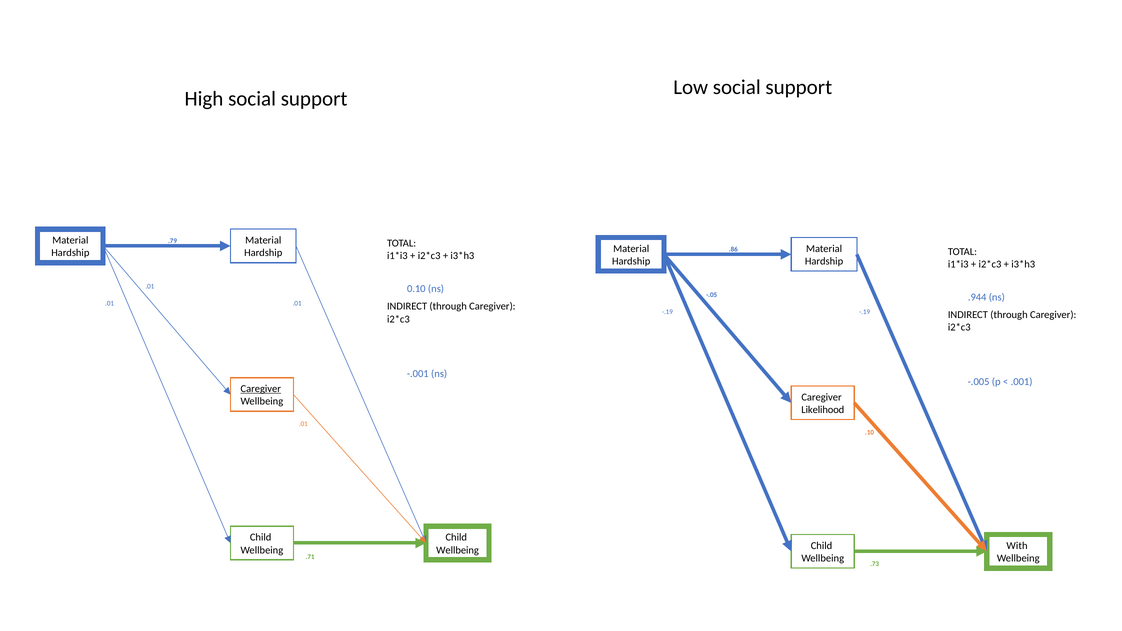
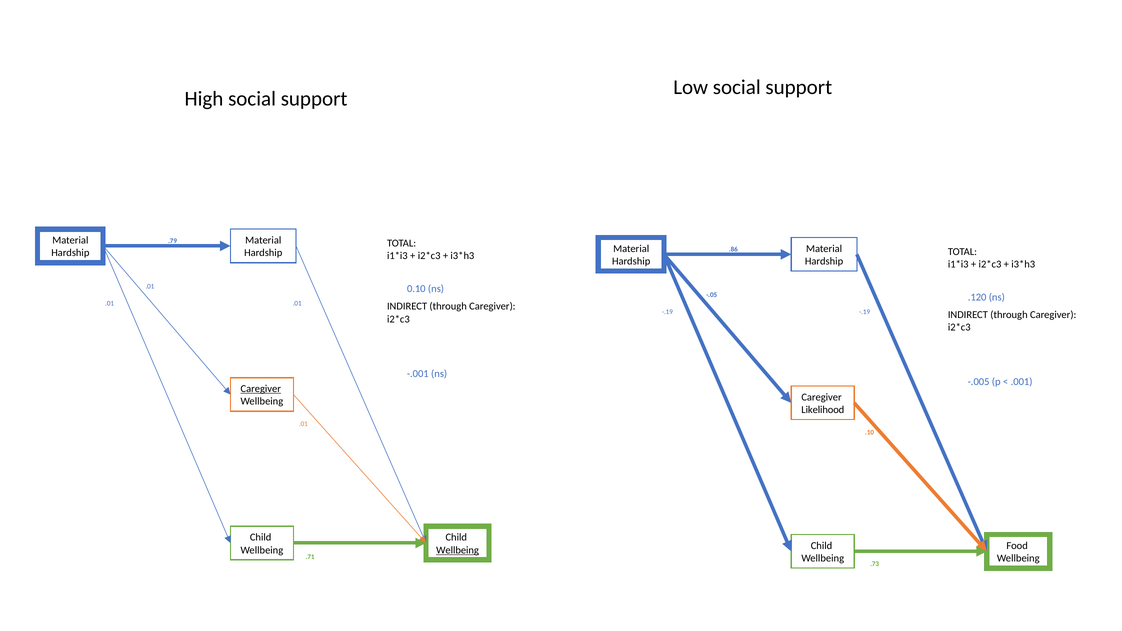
.944: .944 -> .120 (977, 297)
With: With -> Food (1017, 546)
Wellbeing underline: none -> present (458, 550)
